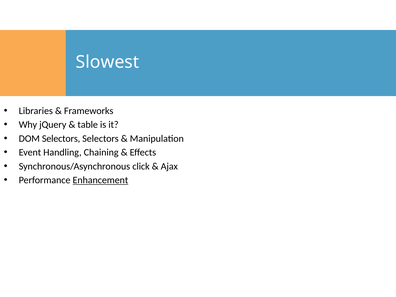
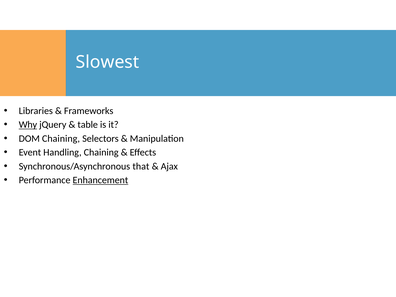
Why underline: none -> present (28, 125)
DOM Selectors: Selectors -> Chaining (61, 139)
click: click -> that (141, 166)
